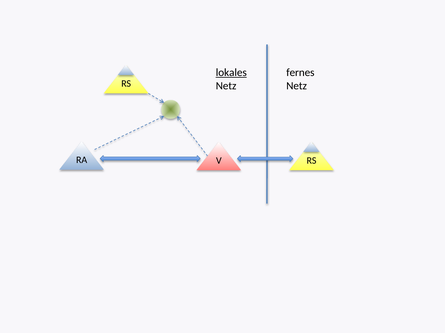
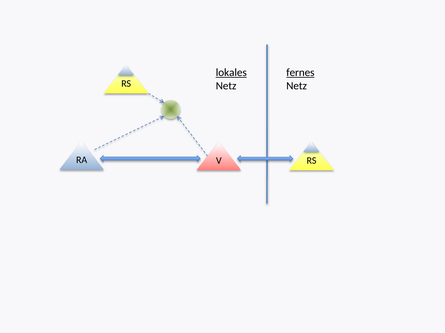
fernes underline: none -> present (300, 73)
